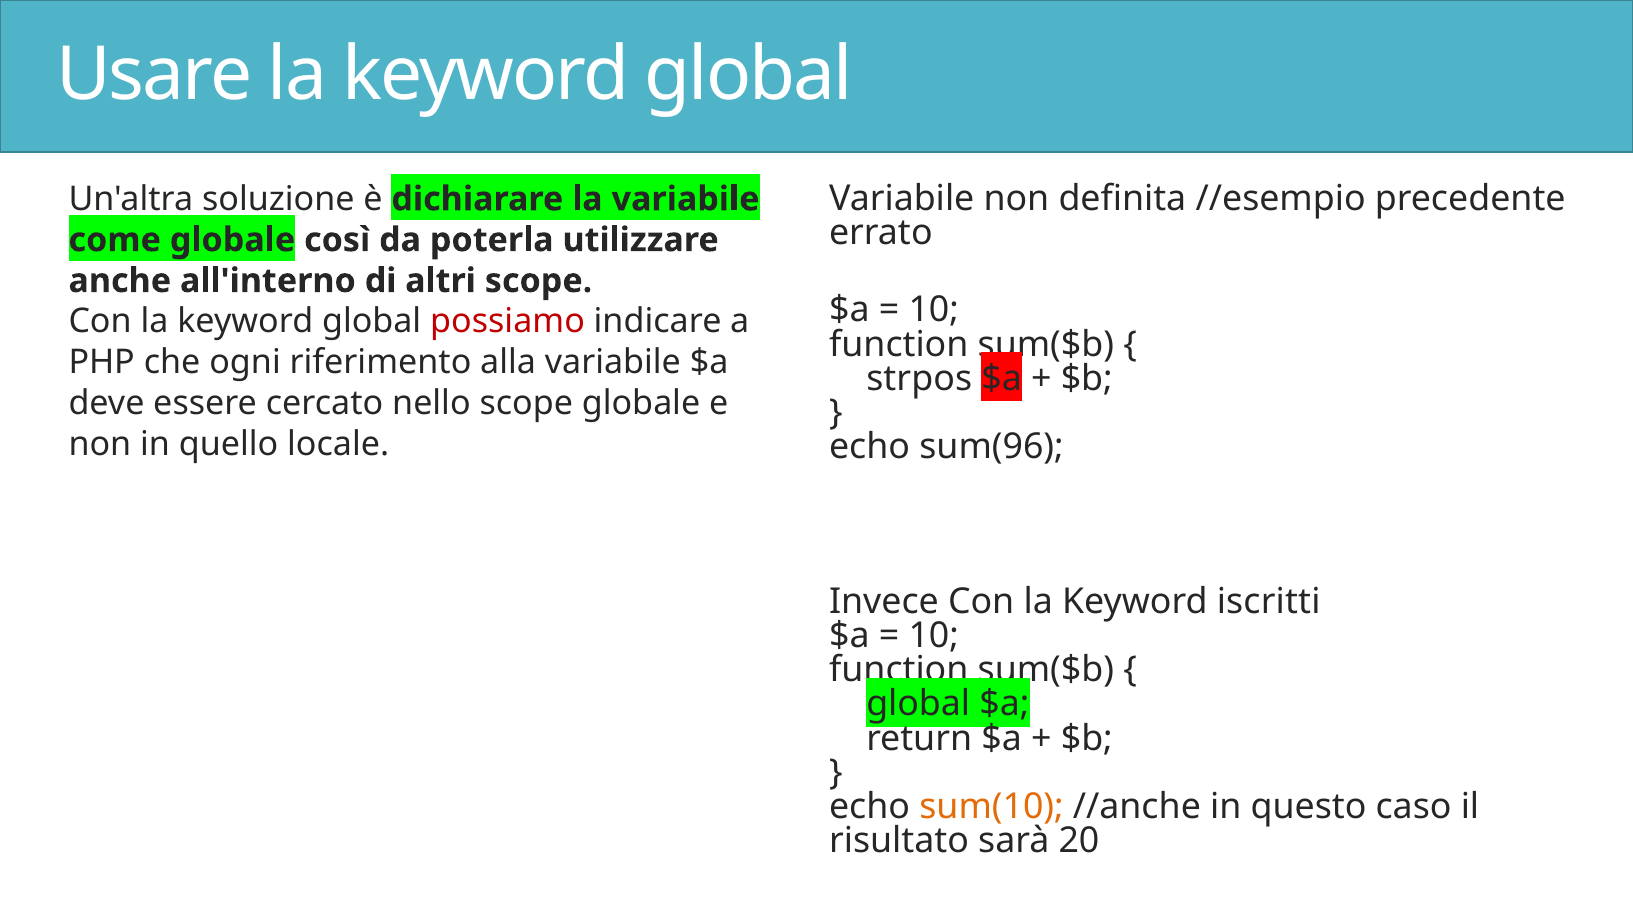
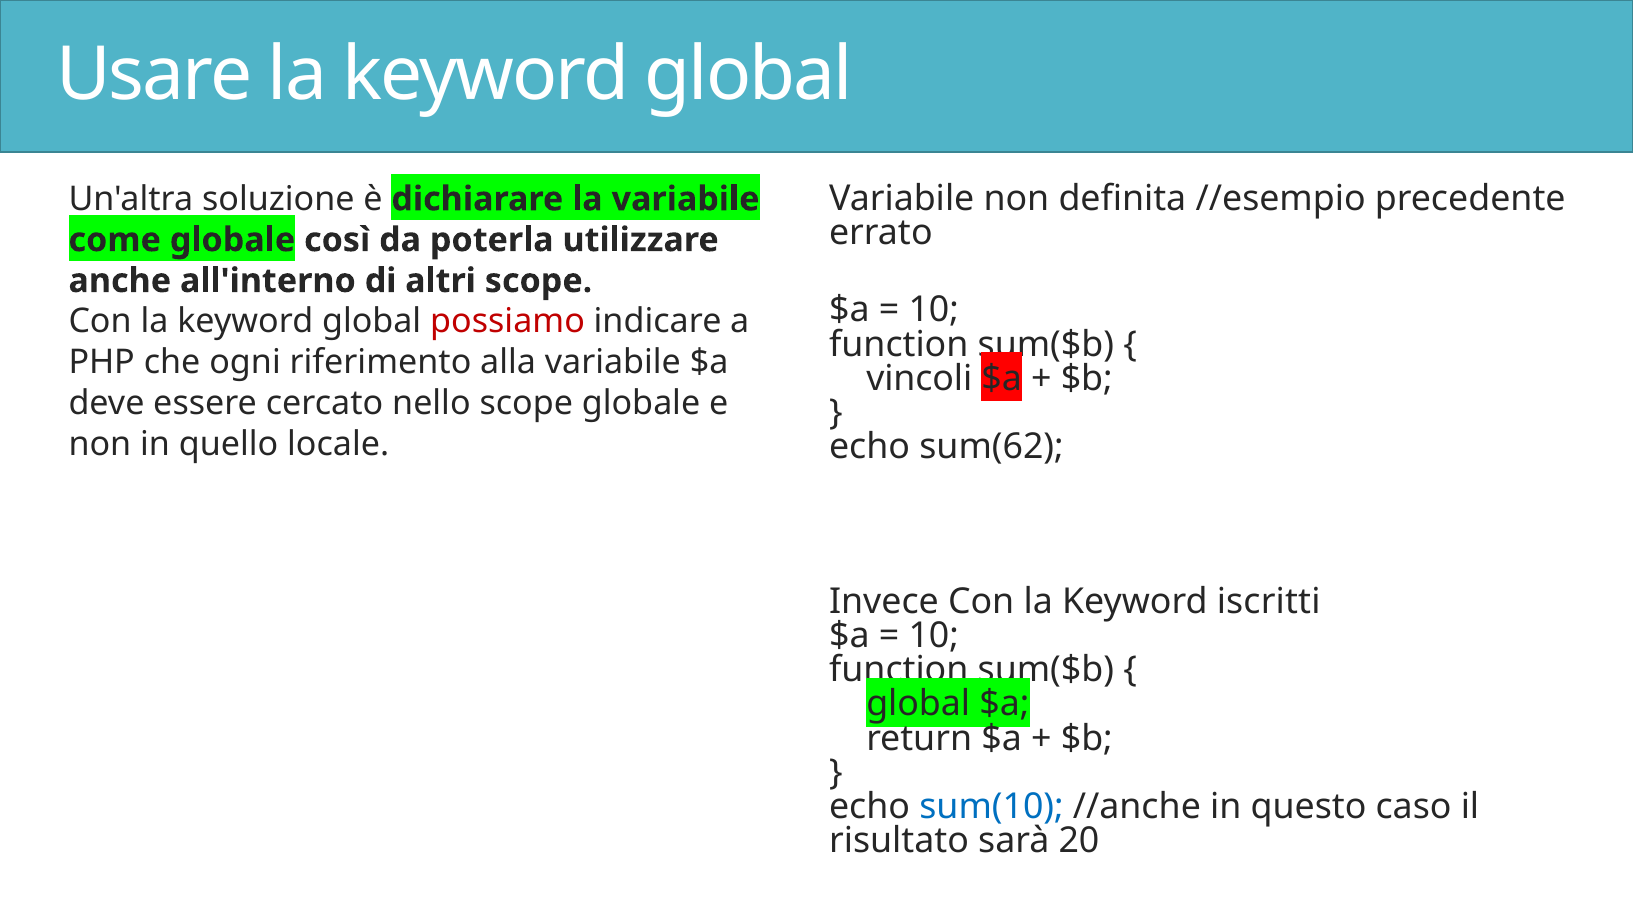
strpos: strpos -> vincoli (919, 379)
sum(96: sum(96 -> sum(62 (992, 447)
sum(10 colour: orange -> blue (992, 807)
